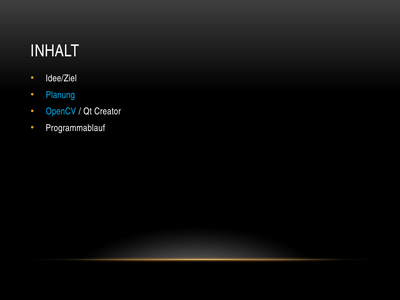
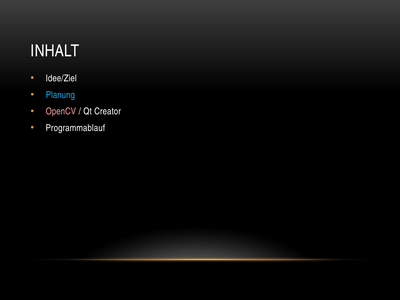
OpenCV colour: light blue -> pink (61, 111)
